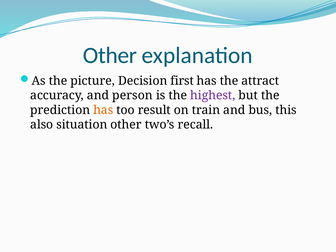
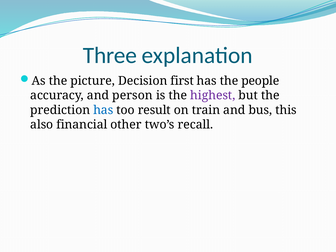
Other: Other -> Three (110, 55)
attract: attract -> people (260, 81)
has colour: orange -> blue (103, 110)
situation: situation -> financial (82, 125)
